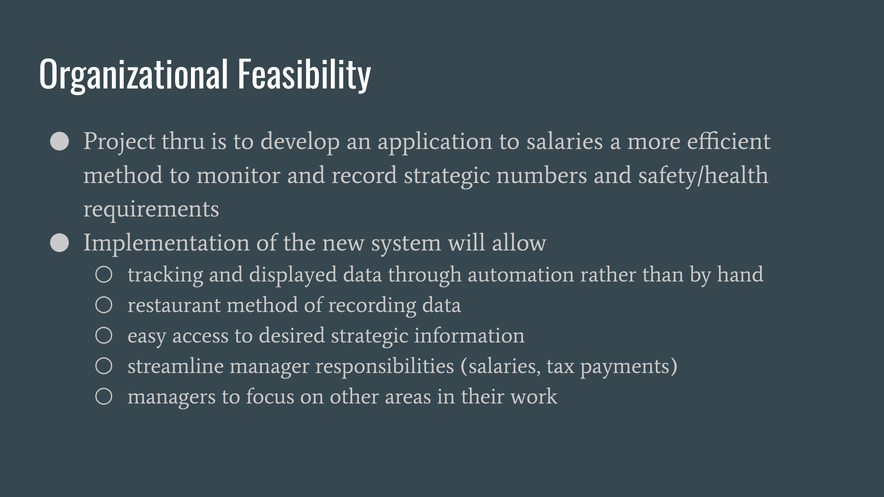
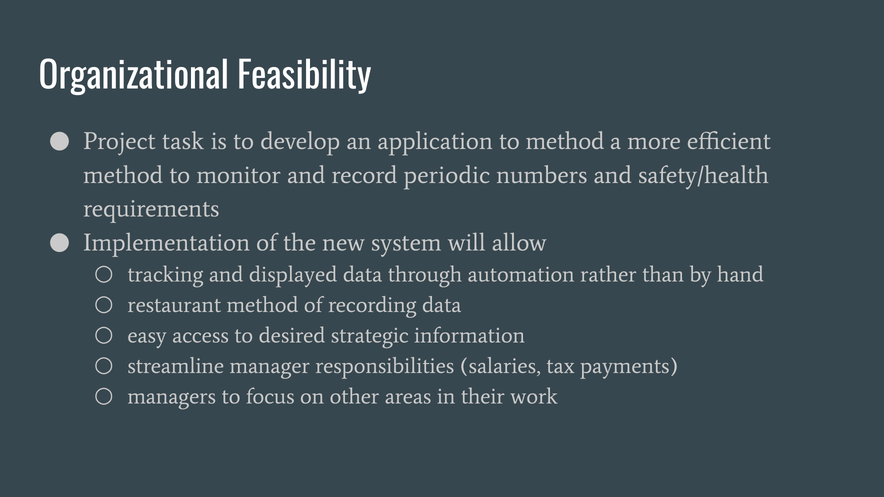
thru: thru -> task (183, 141)
to salaries: salaries -> method (565, 141)
record strategic: strategic -> periodic (447, 175)
